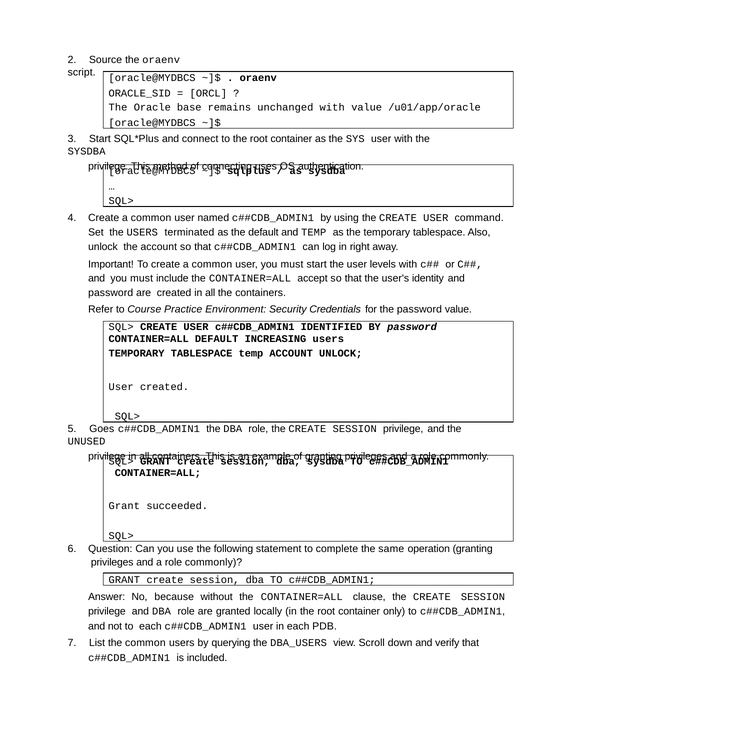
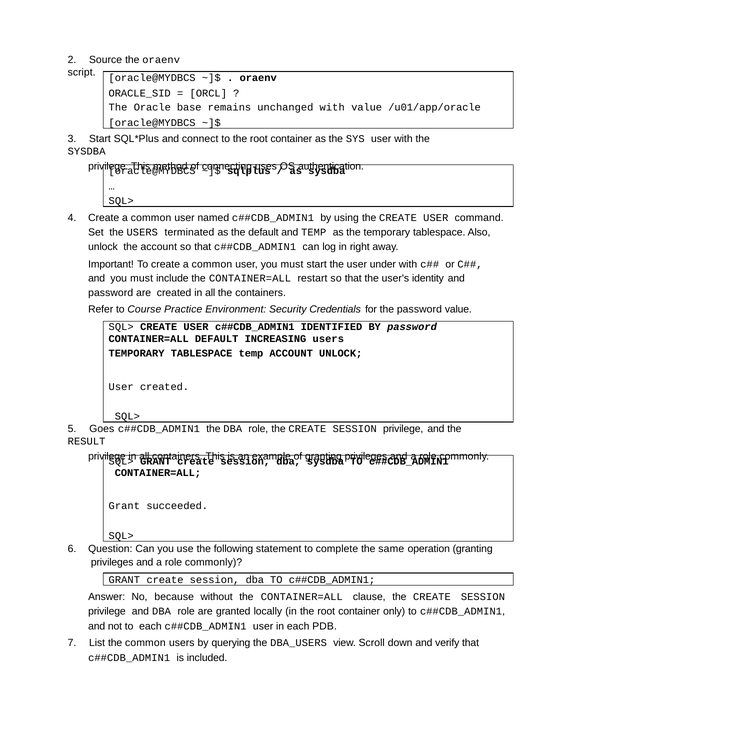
levels: levels -> under (383, 264)
accept: accept -> restart (312, 279)
UNUSED: UNUSED -> RESULT (87, 441)
